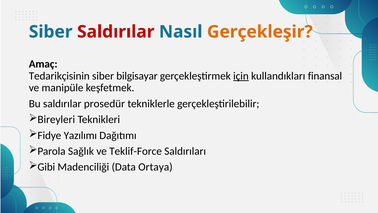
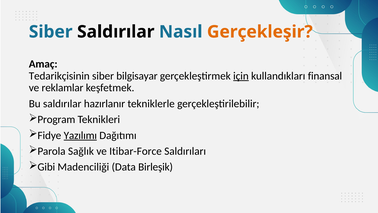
Saldırılar colour: red -> black (116, 32)
manipüle: manipüle -> reklamlar (63, 88)
prosedür: prosedür -> hazırlanır (105, 103)
Bireyleri: Bireyleri -> Program (56, 119)
Yazılımı underline: none -> present (80, 135)
Teklif-Force: Teklif-Force -> Itibar-Force (136, 151)
Ortaya: Ortaya -> Birleşik (156, 167)
